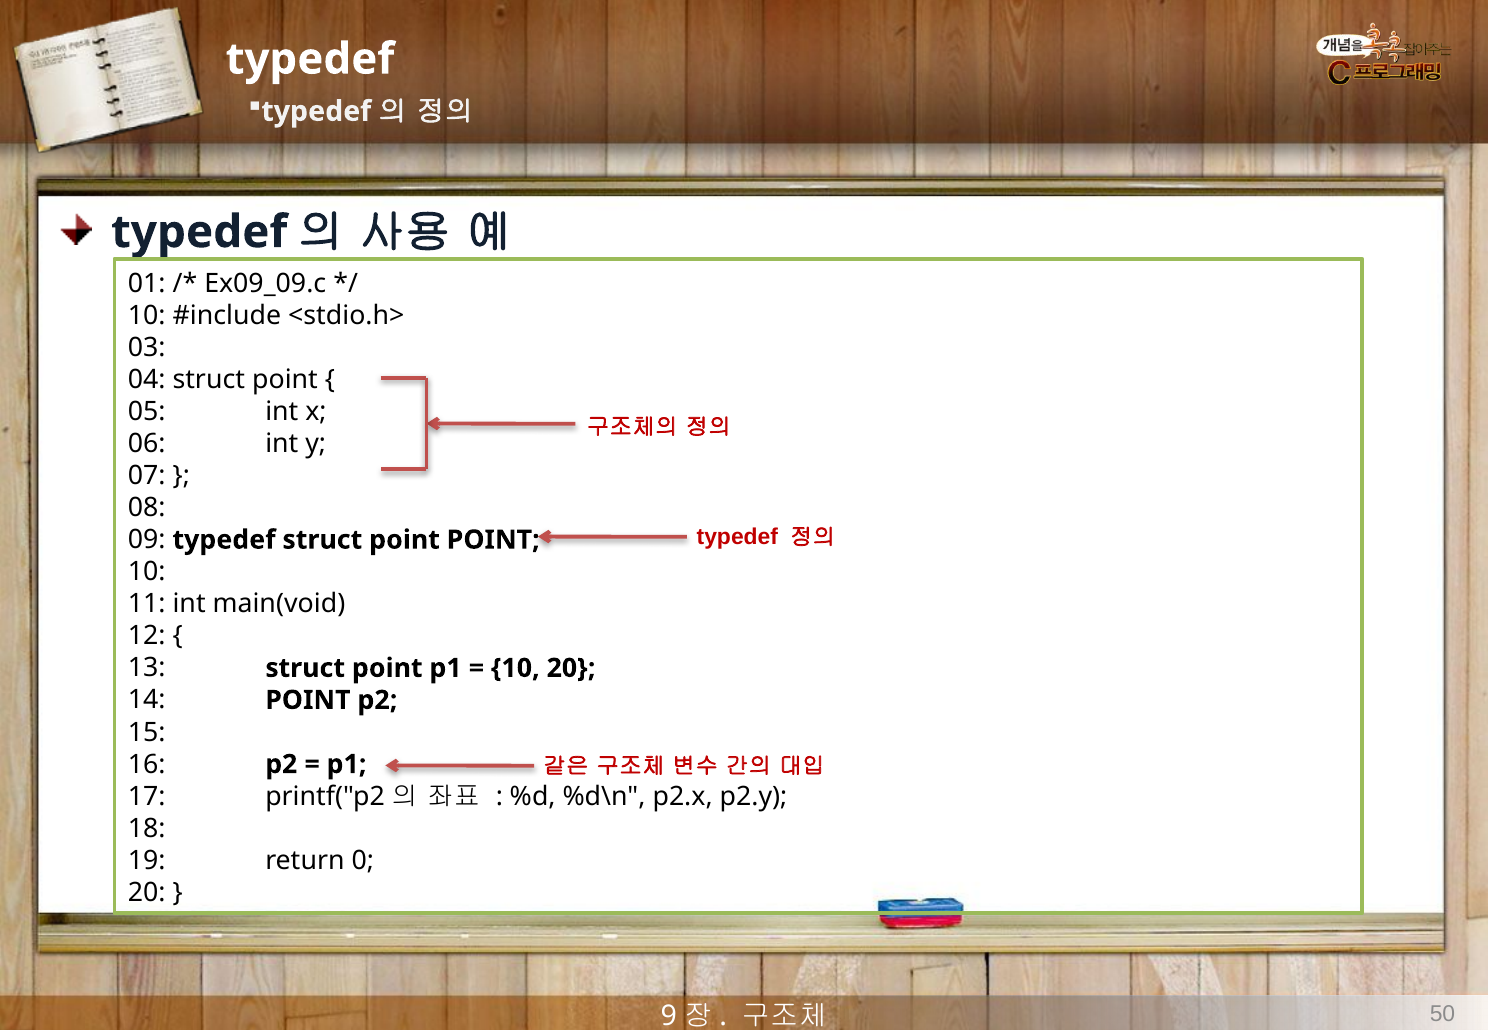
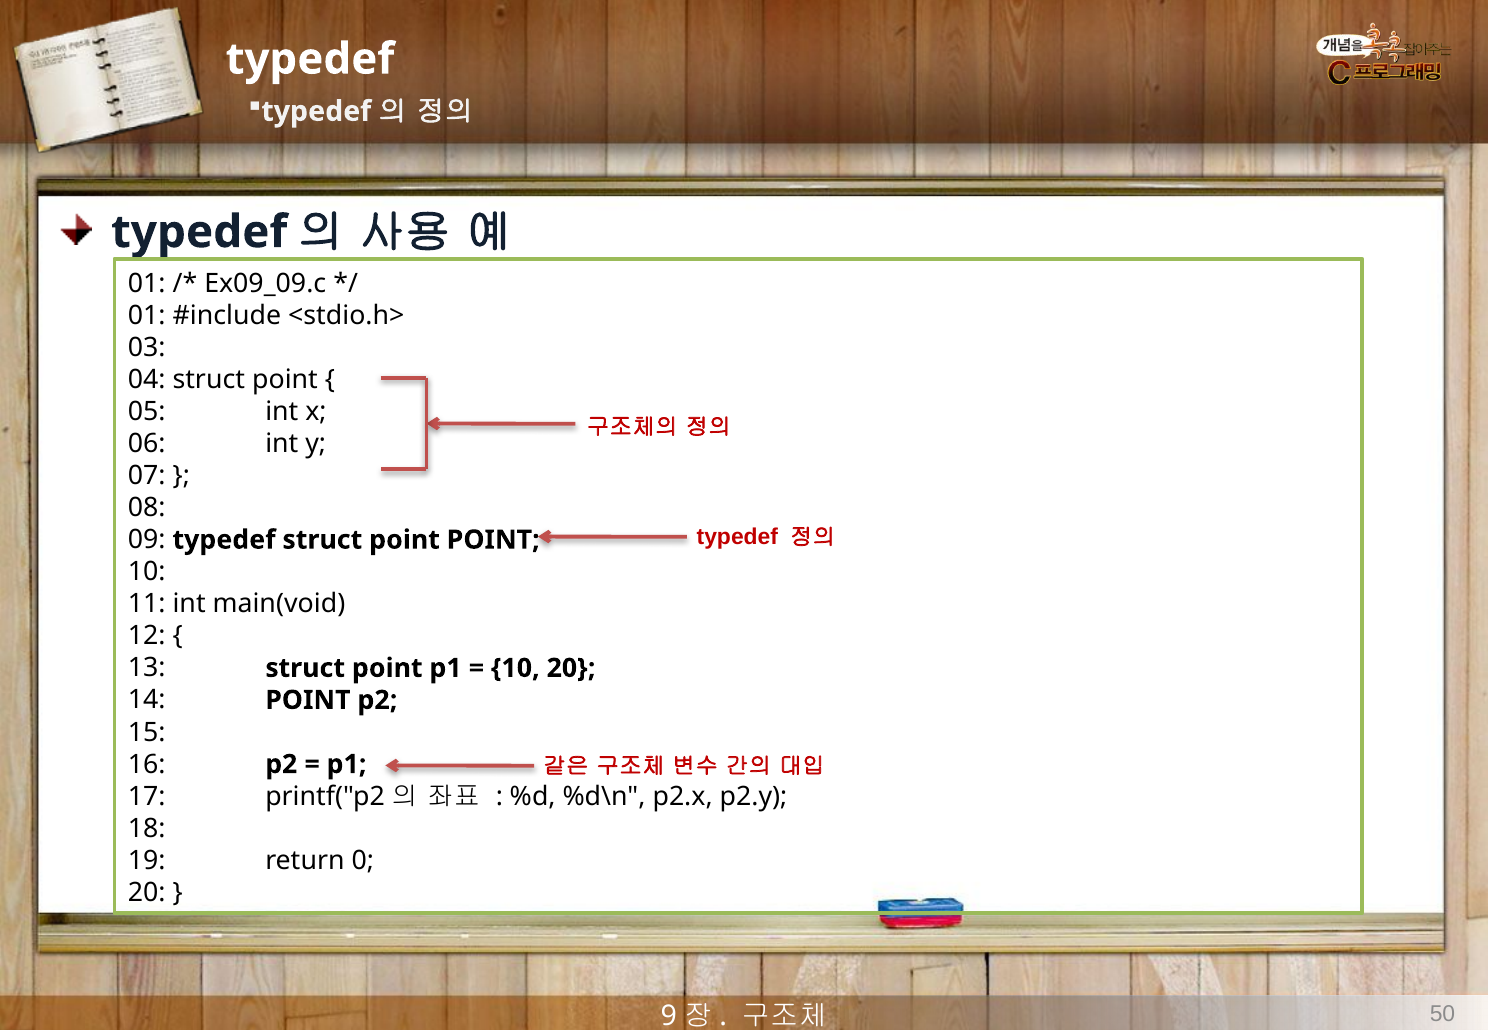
10: 10 -> 01 (147, 315)
